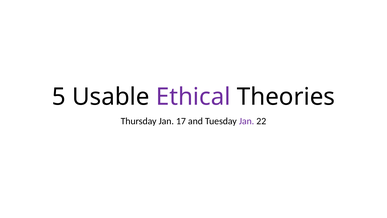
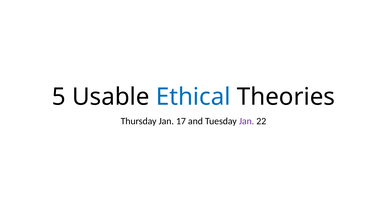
Ethical colour: purple -> blue (193, 97)
